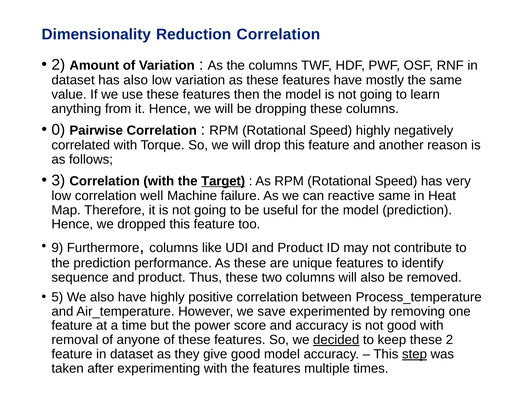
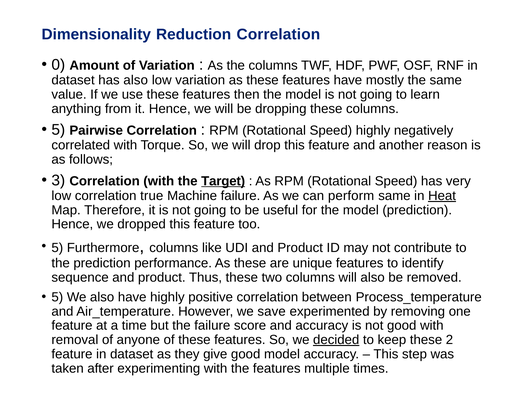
2: 2 -> 0 (58, 65)
0: 0 -> 5 (58, 130)
well: well -> true (152, 196)
reactive: reactive -> perform (351, 196)
Heat underline: none -> present (442, 196)
9: 9 -> 5 (57, 248)
the power: power -> failure (212, 326)
step underline: present -> none (415, 354)
